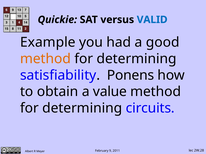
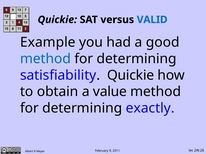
method colour: orange -> blue (45, 59)
satisfiability Ponens: Ponens -> Quickie (131, 75)
circuits: circuits -> exactly (150, 108)
